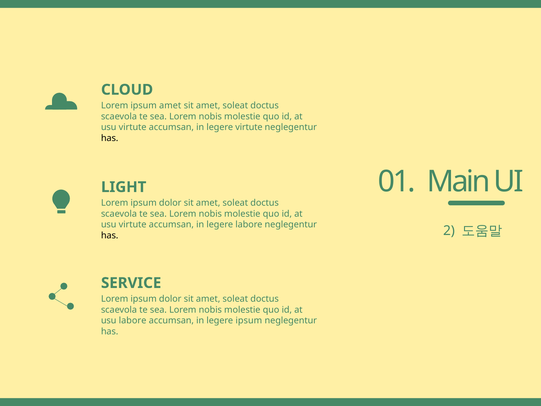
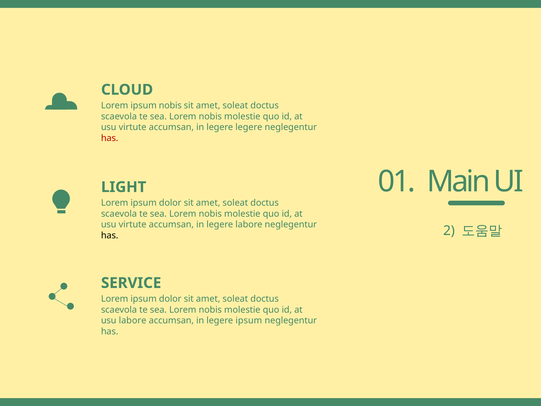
ipsum amet: amet -> nobis (170, 106)
legere virtute: virtute -> legere (249, 127)
has colour: black -> red (110, 138)
